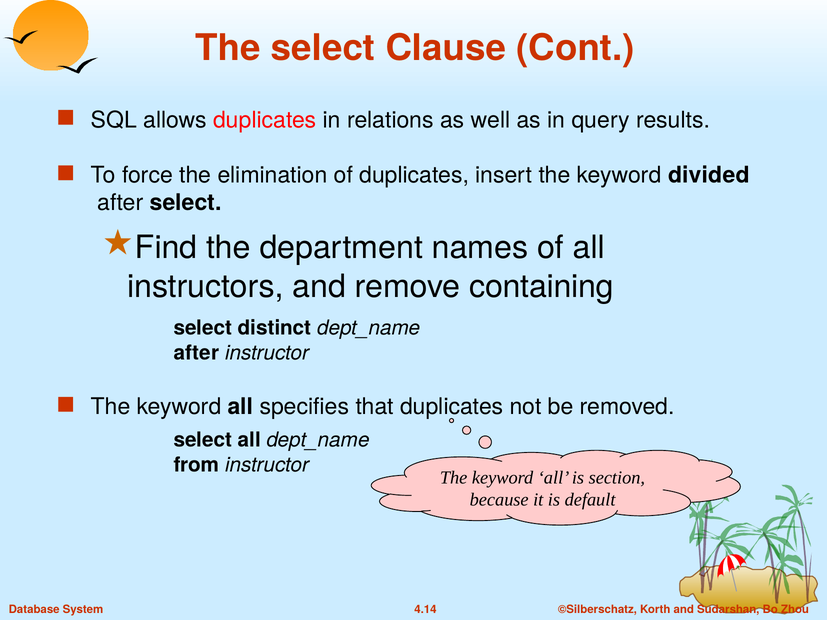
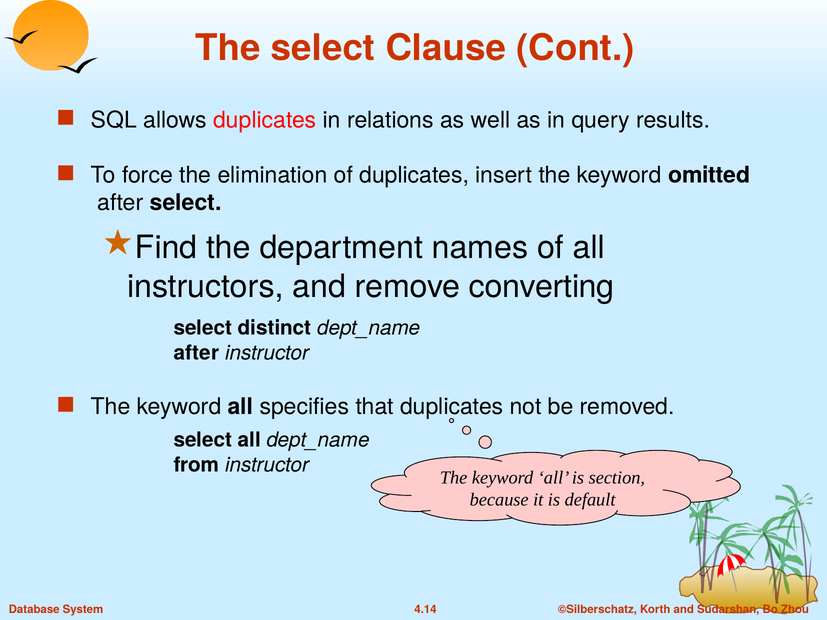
divided: divided -> omitted (709, 175)
containing: containing -> converting (542, 287)
